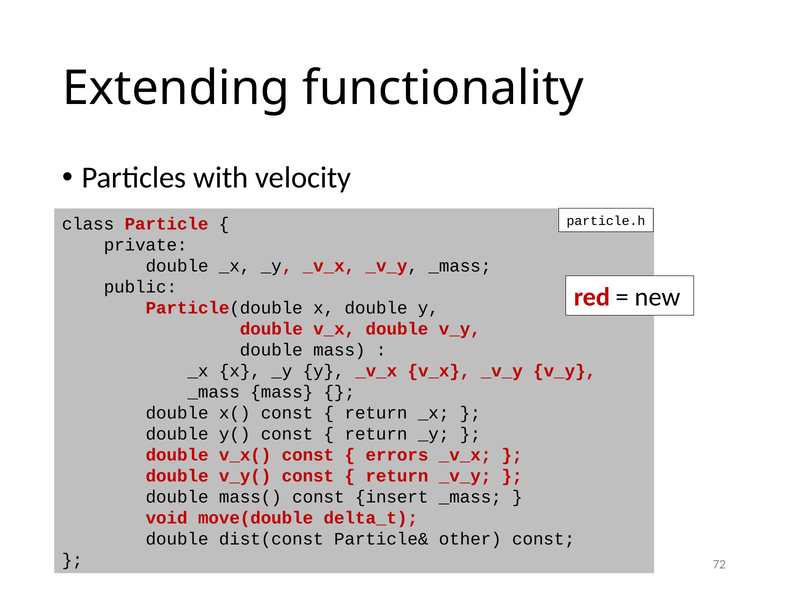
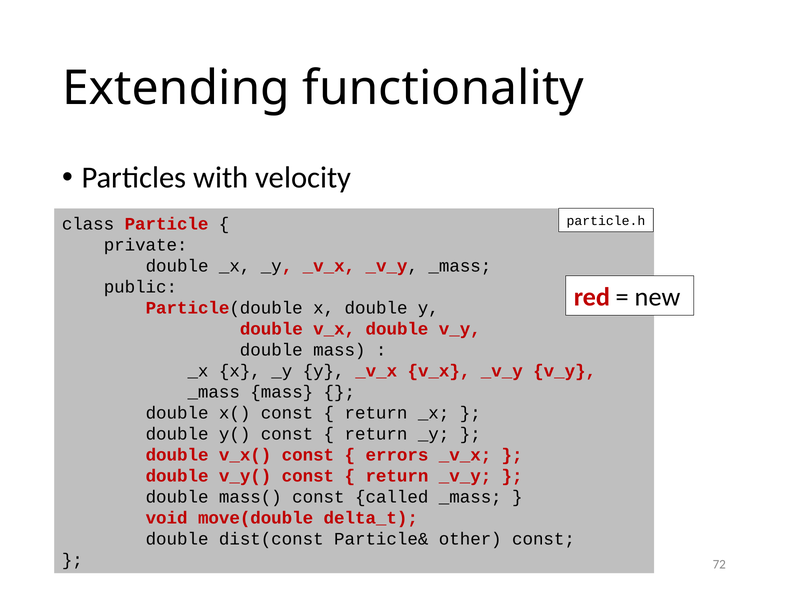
insert: insert -> called (392, 497)
